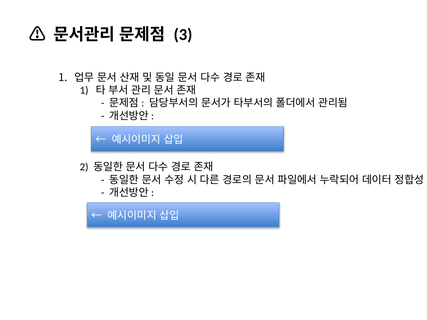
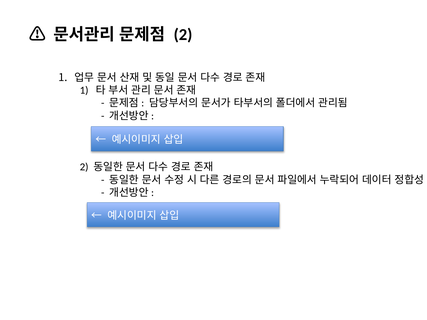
3: 3 -> 2 (183, 35)
